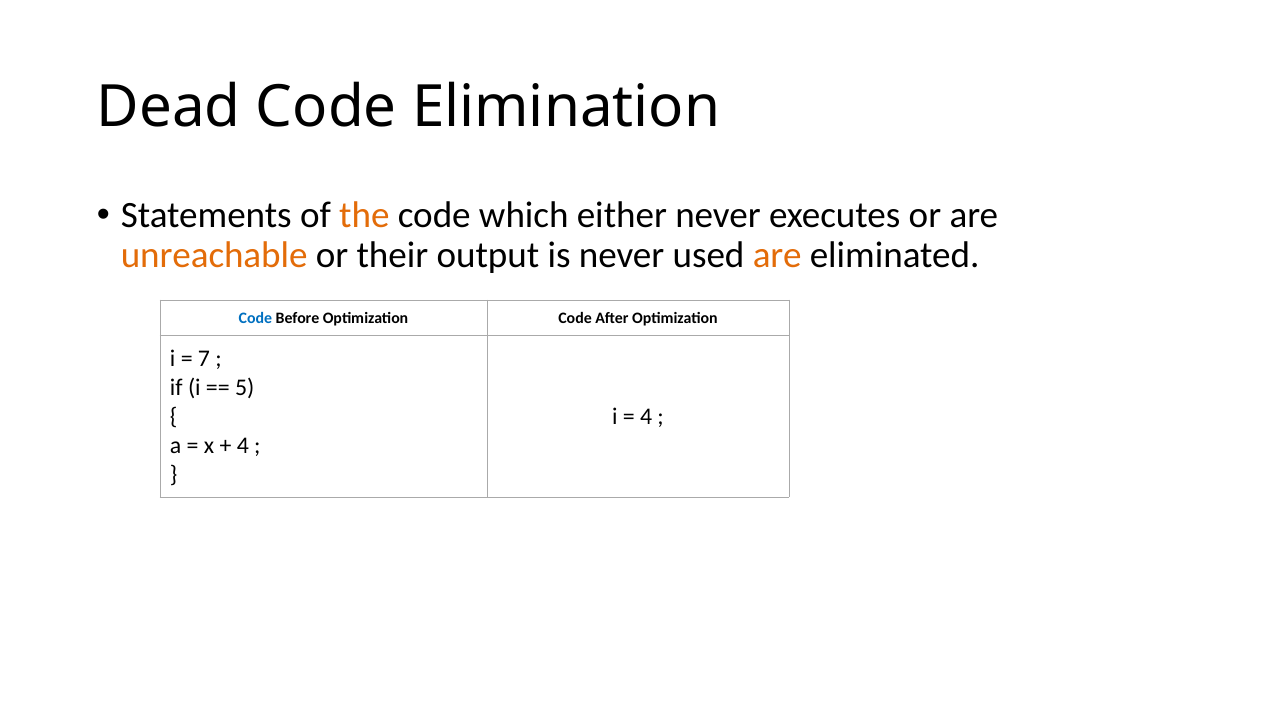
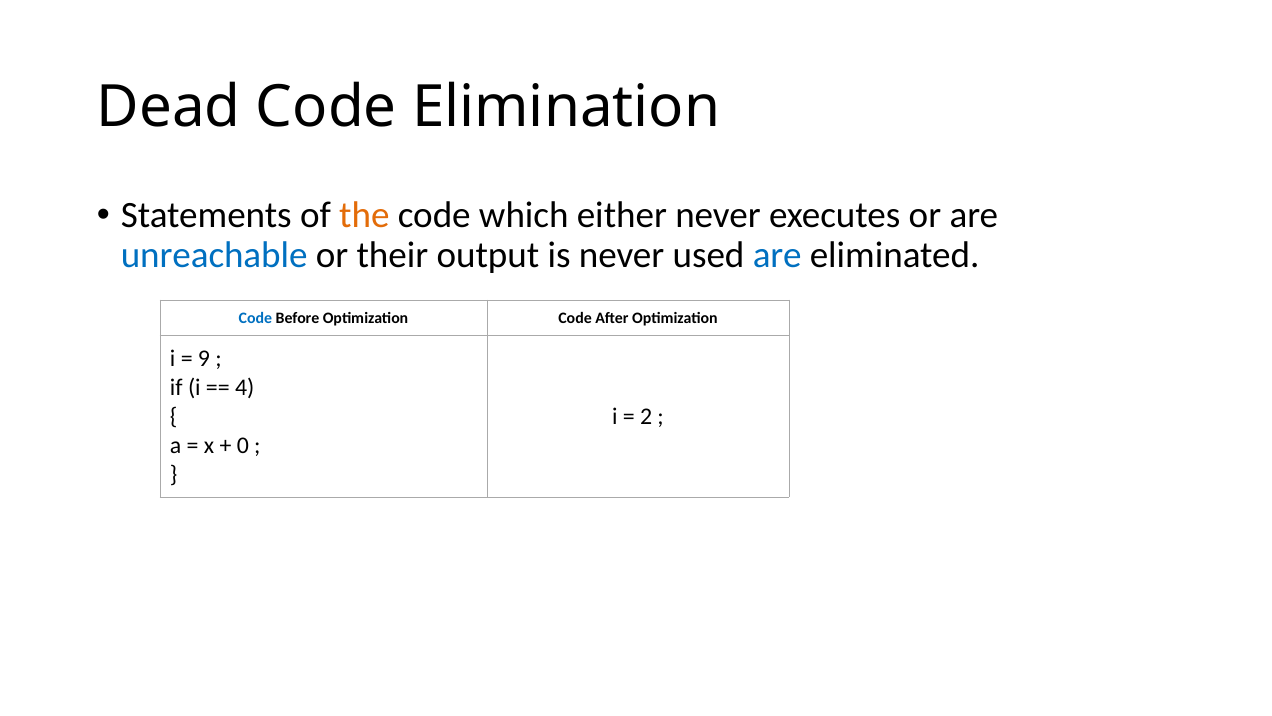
unreachable colour: orange -> blue (214, 255)
are colour: orange -> blue (777, 255)
7: 7 -> 9 (204, 358)
5: 5 -> 4 (245, 387)
4: 4 -> 2 (646, 416)
4: 4 -> 0 (243, 445)
